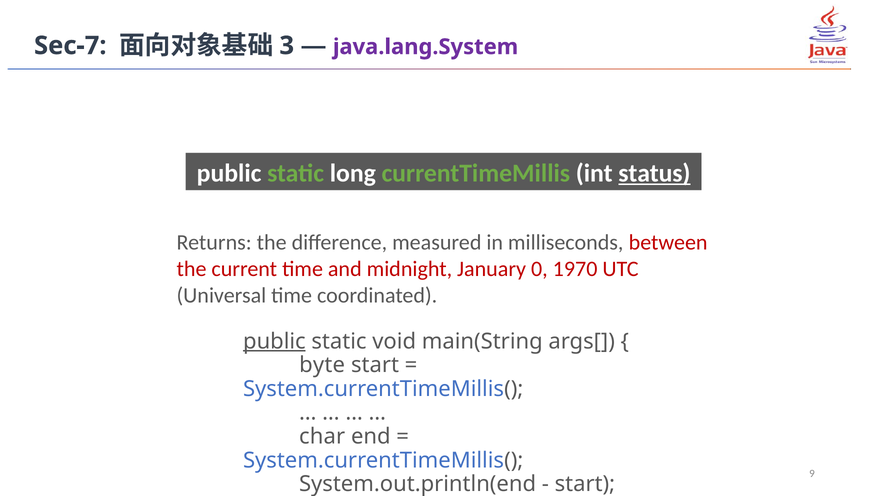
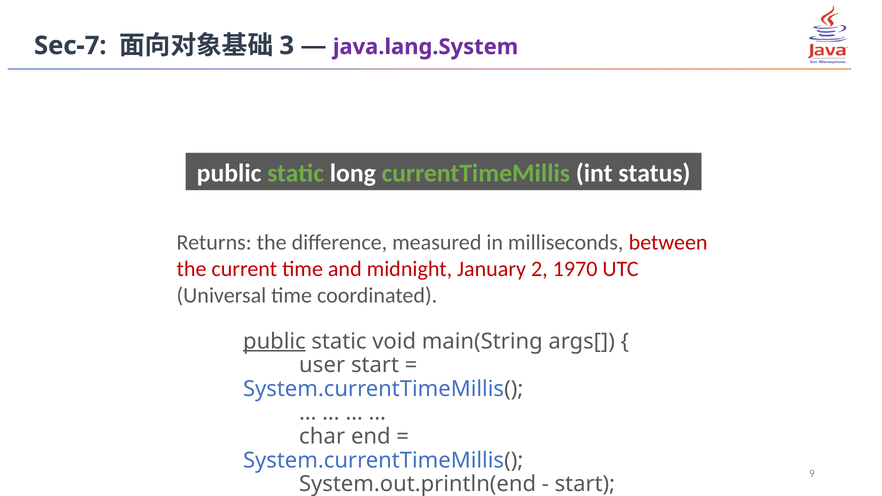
status underline: present -> none (654, 173)
0: 0 -> 2 (539, 269)
byte: byte -> user (322, 365)
